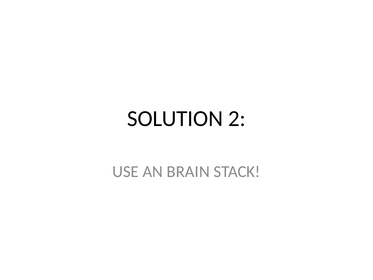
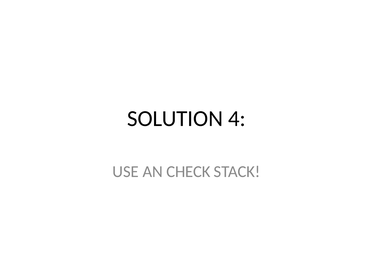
2: 2 -> 4 (237, 118)
BRAIN: BRAIN -> CHECK (188, 171)
